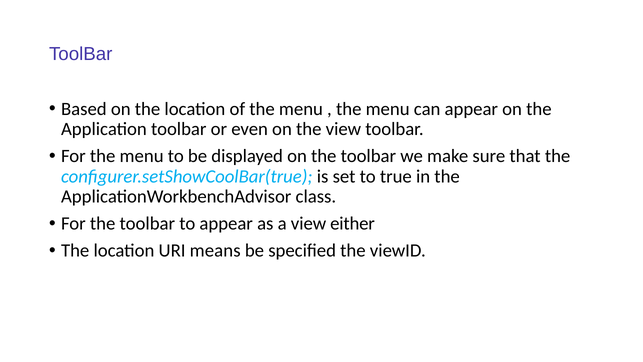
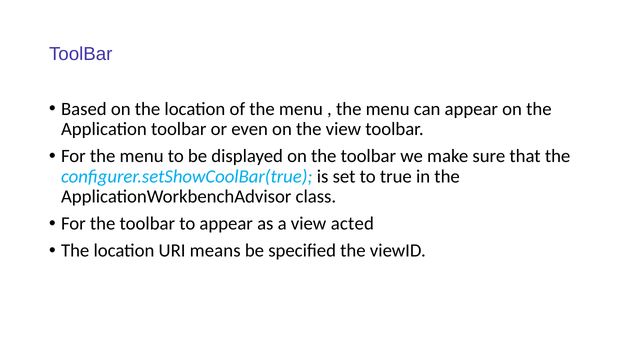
either: either -> acted (352, 223)
